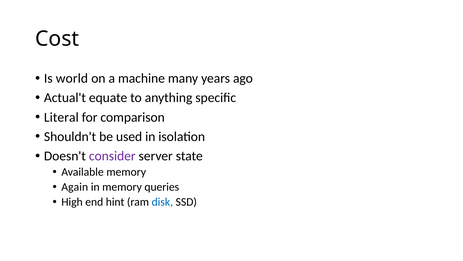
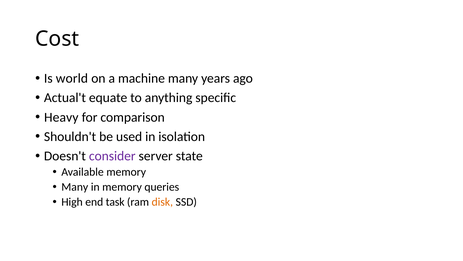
Literal: Literal -> Heavy (61, 117)
Again: Again -> Many (75, 187)
hint: hint -> task (115, 202)
disk colour: blue -> orange (162, 202)
